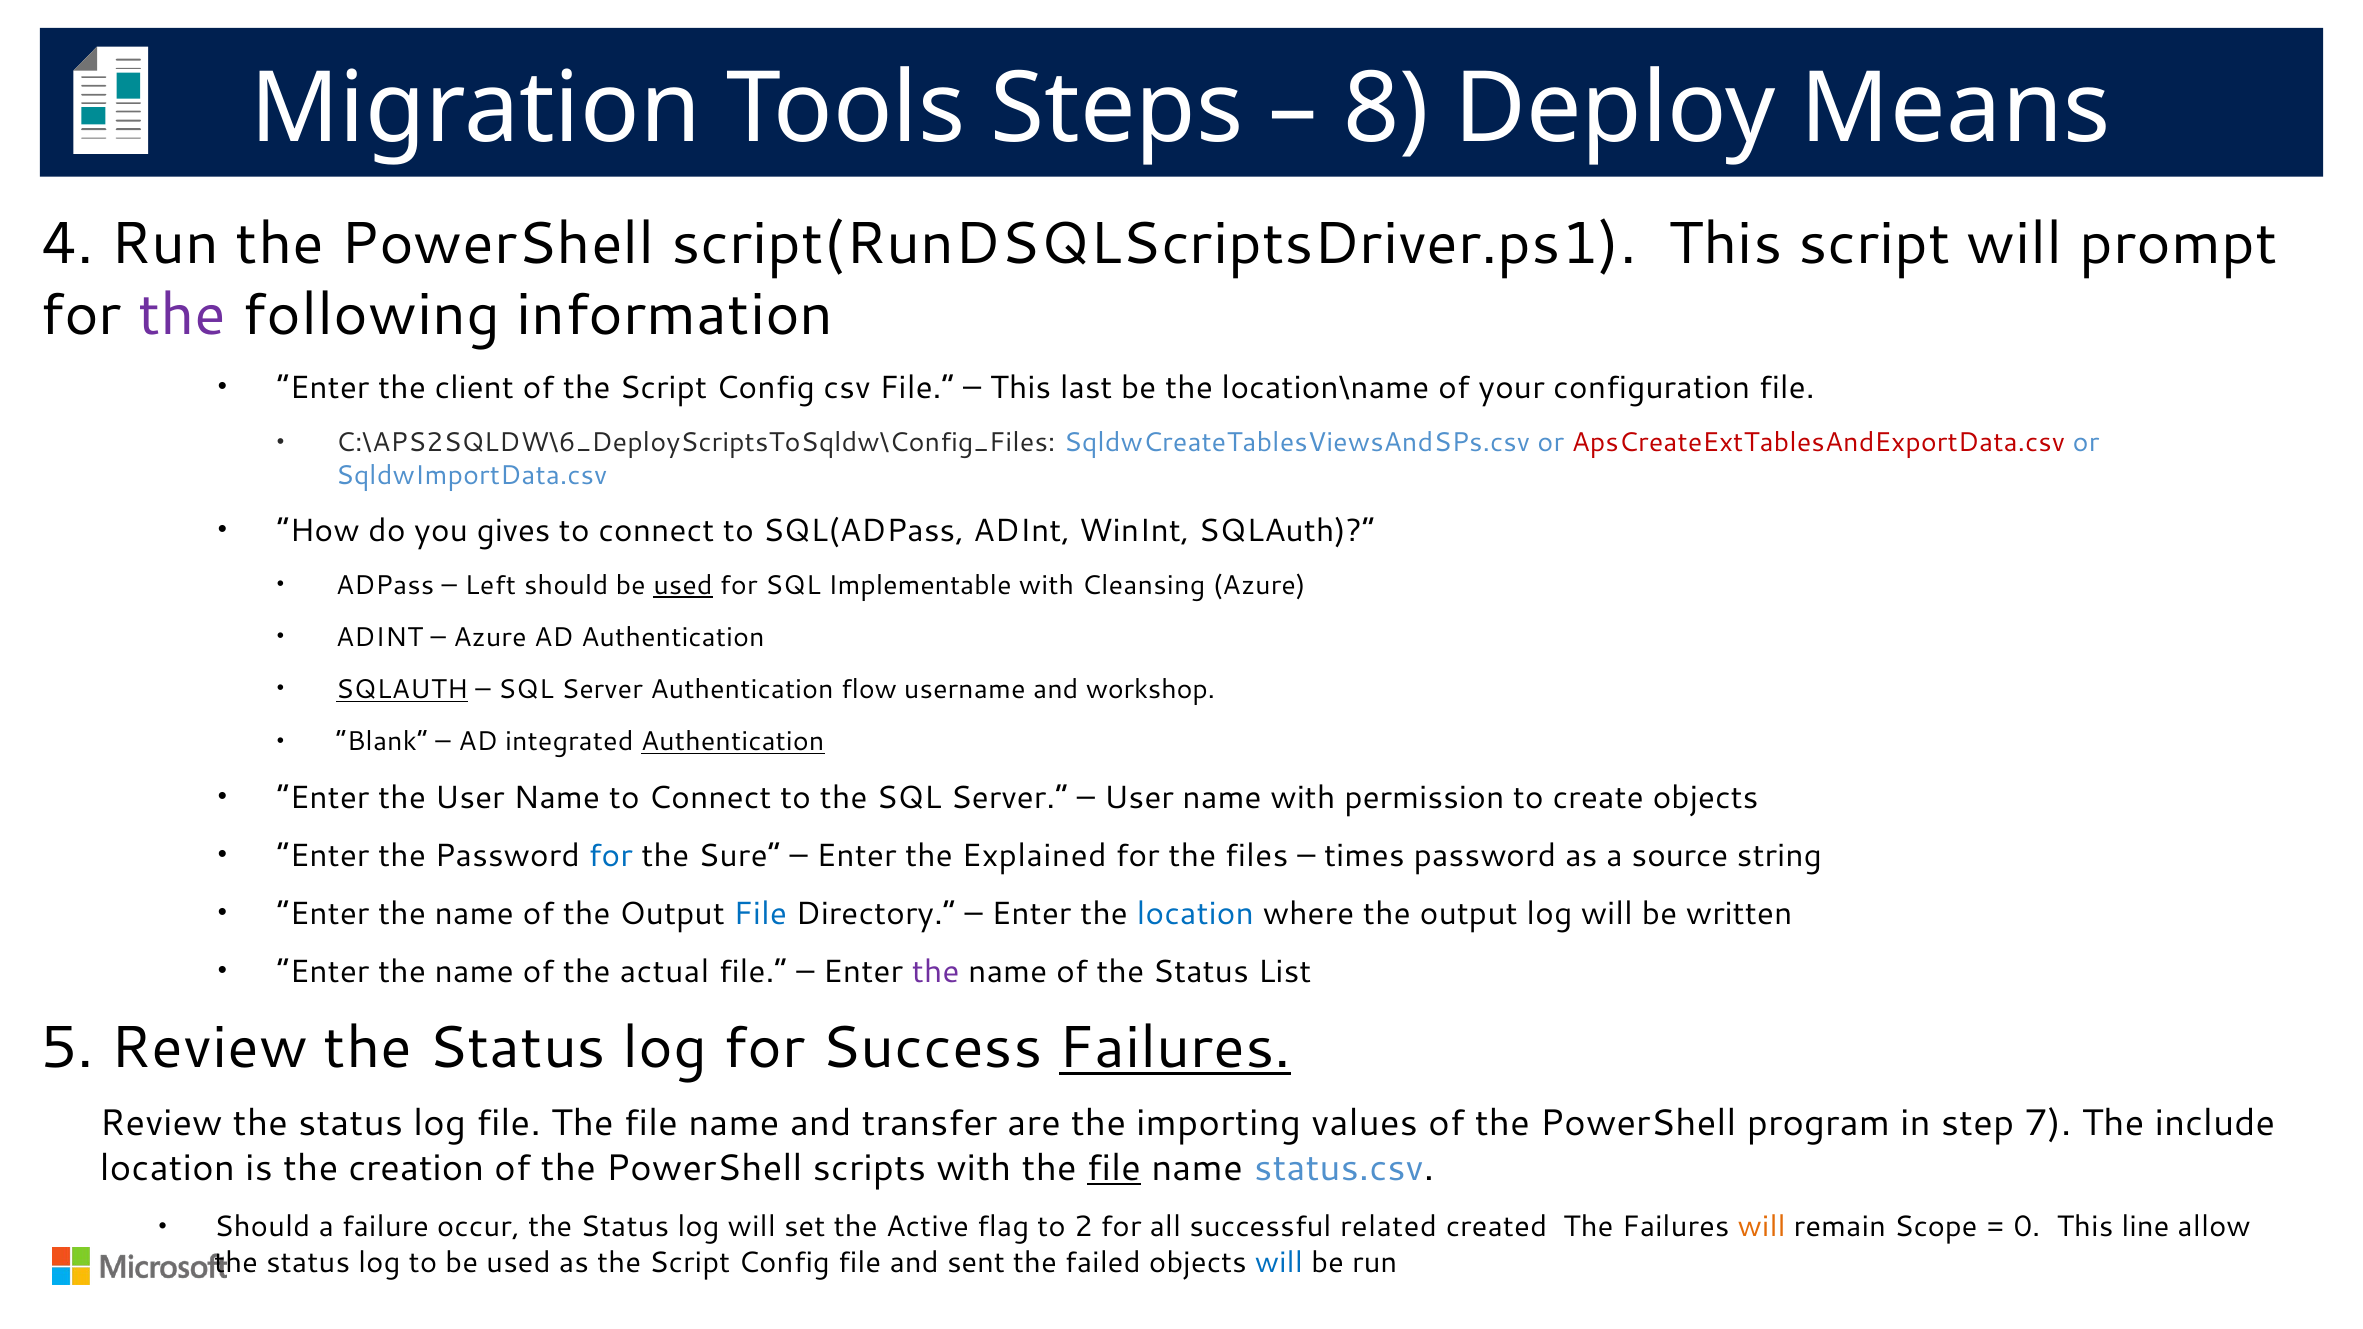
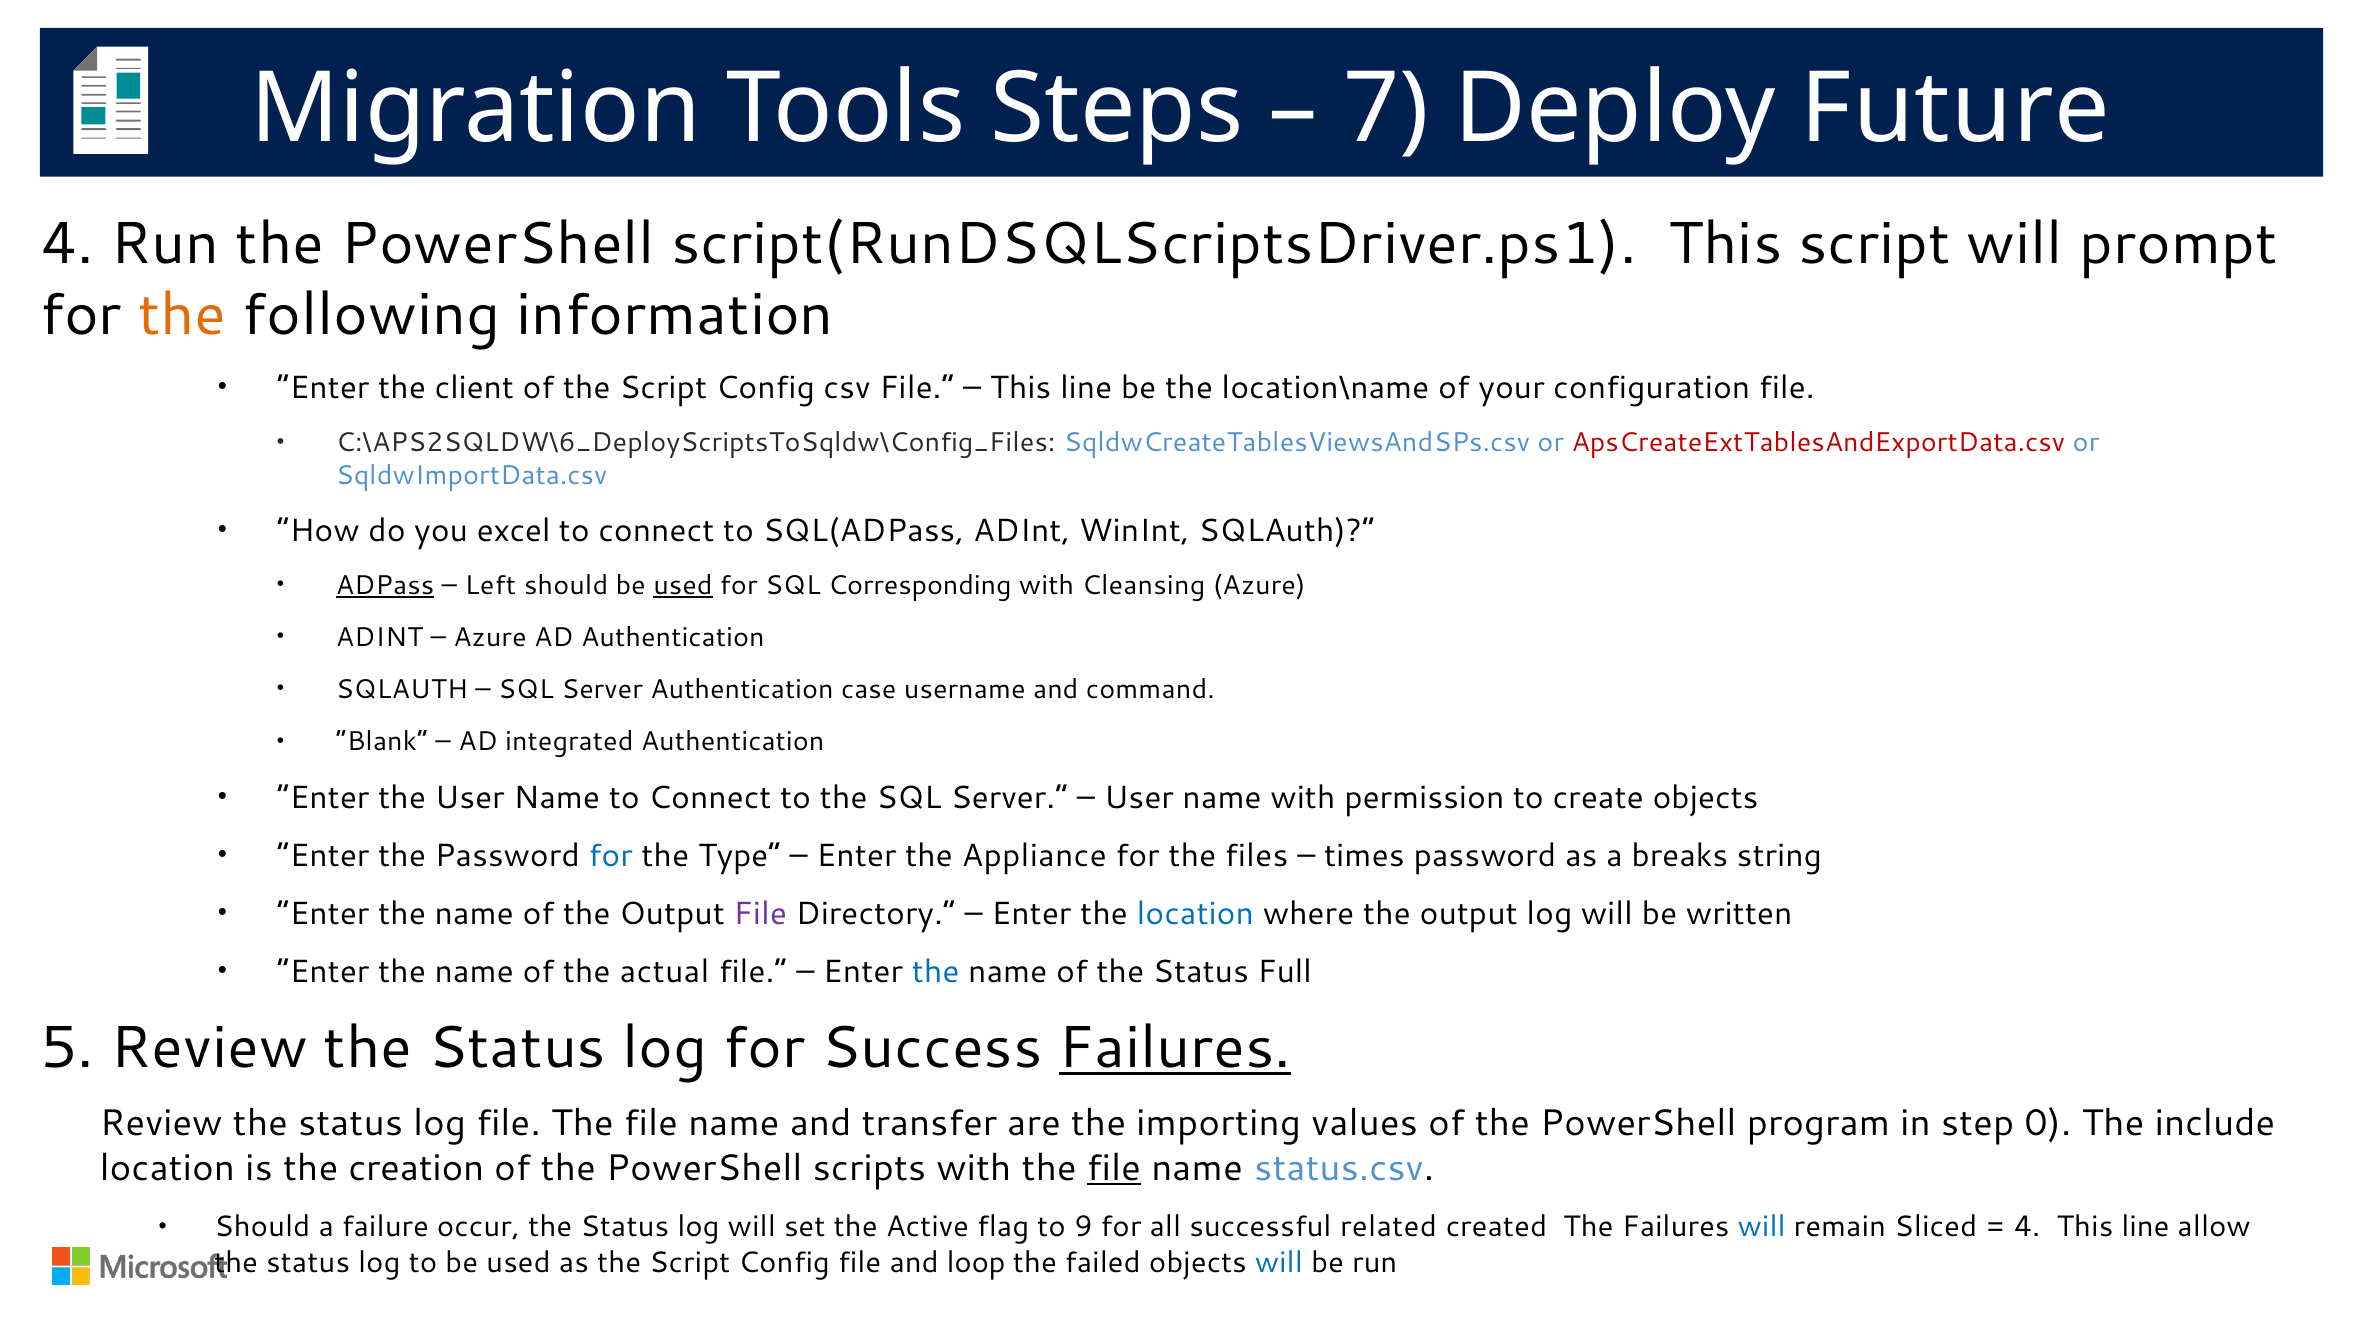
8: 8 -> 7 (1386, 109)
Means: Means -> Future (1956, 109)
the colour: purple -> orange (182, 315)
last: last -> line (1086, 388)
gives: gives -> excel (514, 531)
ADPass underline: none -> present (385, 585)
Implementable: Implementable -> Corresponding (920, 585)
SQLAUTH underline: present -> none (402, 690)
flow: flow -> case (869, 690)
workshop: workshop -> command (1150, 690)
Authentication underline: present -> none (733, 742)
Sure: Sure -> Type (740, 856)
Explained: Explained -> Appliance (1034, 856)
source: source -> breaks (1680, 856)
File colour: blue -> purple (760, 914)
the colour: purple -> blue (936, 972)
List: List -> Full (1285, 972)
7: 7 -> 0 (2048, 1124)
2: 2 -> 9 (1083, 1227)
will colour: orange -> blue (1762, 1227)
Scope: Scope -> Sliced (1936, 1227)
0: 0 -> 4 (2027, 1227)
sent: sent -> loop (976, 1263)
